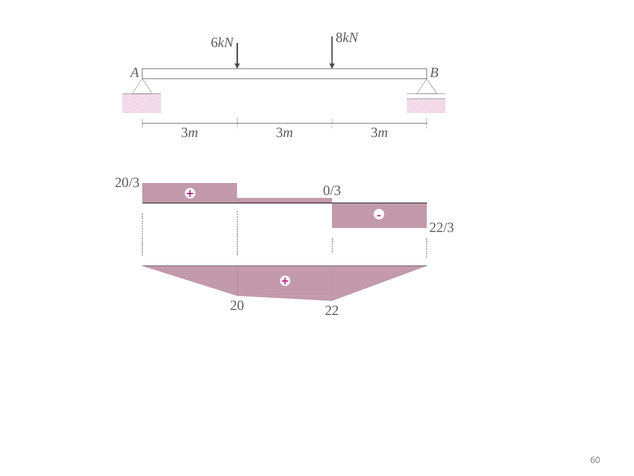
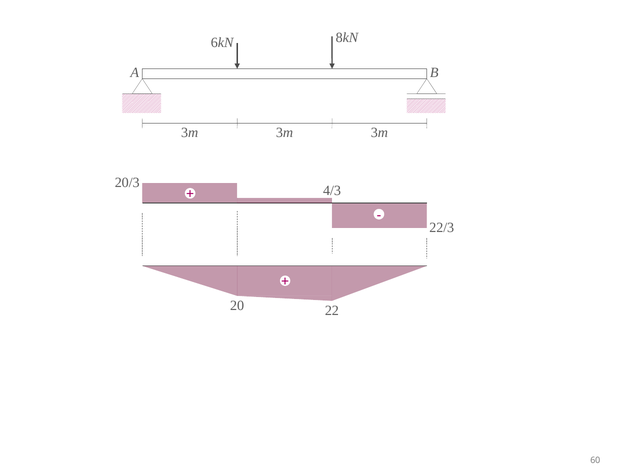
0/3: 0/3 -> 4/3 (332, 190)
